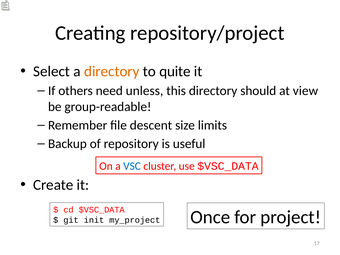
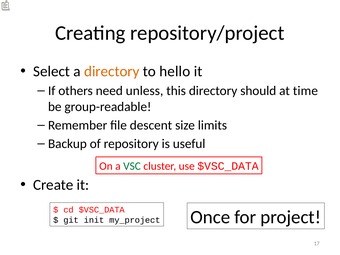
quite: quite -> hello (175, 71)
view: view -> time (305, 91)
VSC colour: blue -> green (132, 166)
